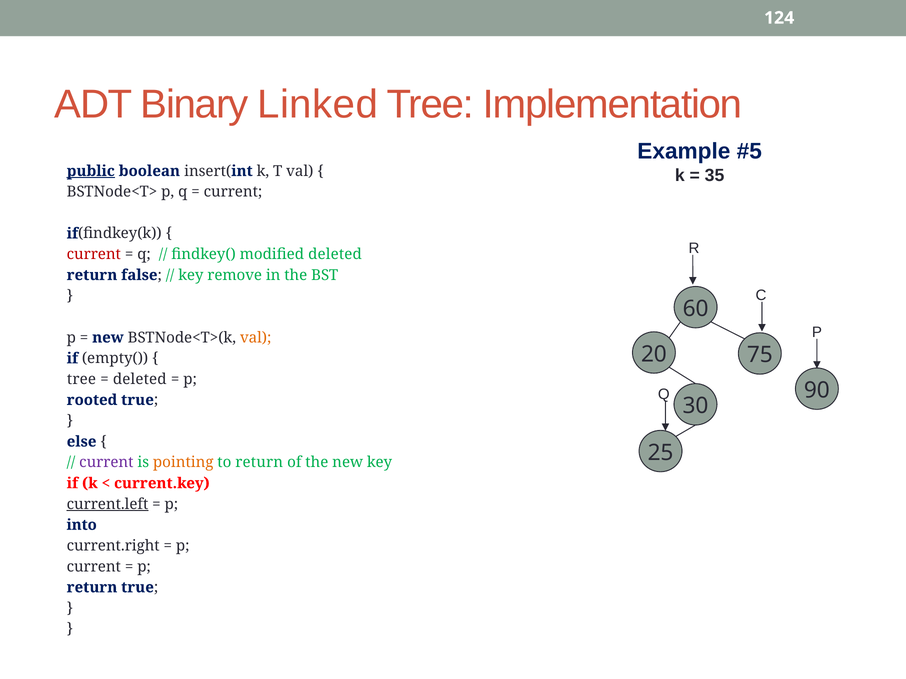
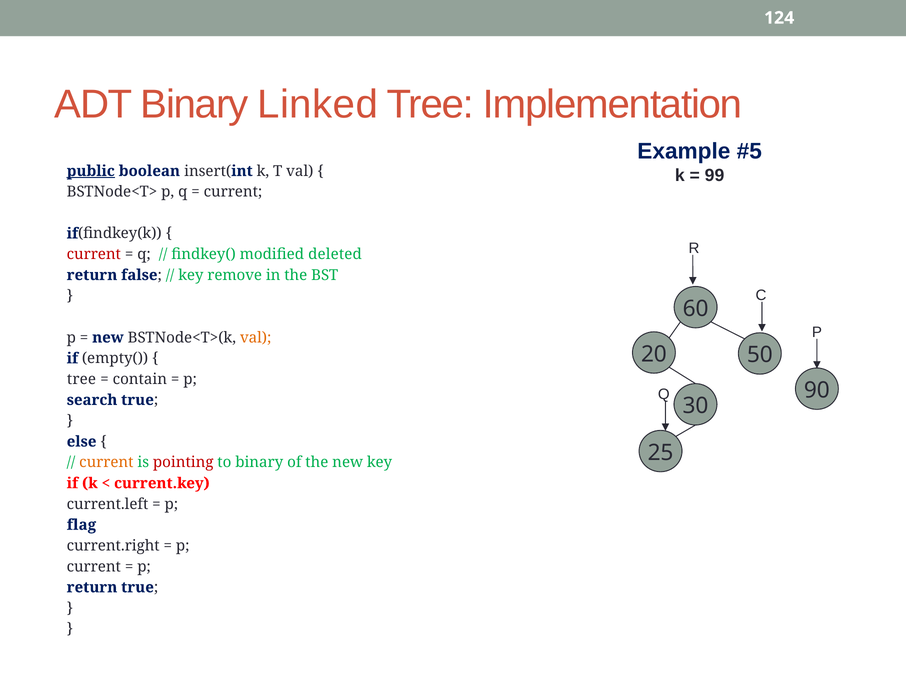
35: 35 -> 99 (715, 175)
75: 75 -> 50 (760, 355)
deleted: deleted -> contain (140, 379)
rooted: rooted -> search (92, 400)
current colour: purple -> orange (106, 463)
pointing colour: orange -> red (183, 463)
to return: return -> binary (259, 463)
current.left underline: present -> none (108, 504)
into: into -> flag (82, 525)
